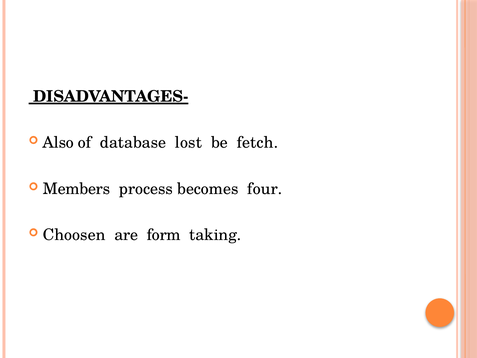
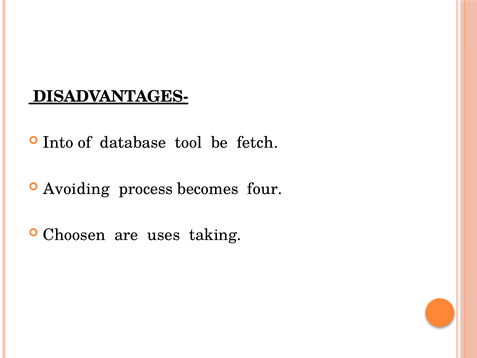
Also: Also -> Into (58, 143)
lost: lost -> tool (188, 143)
Members: Members -> Avoiding (76, 189)
form: form -> uses (164, 235)
